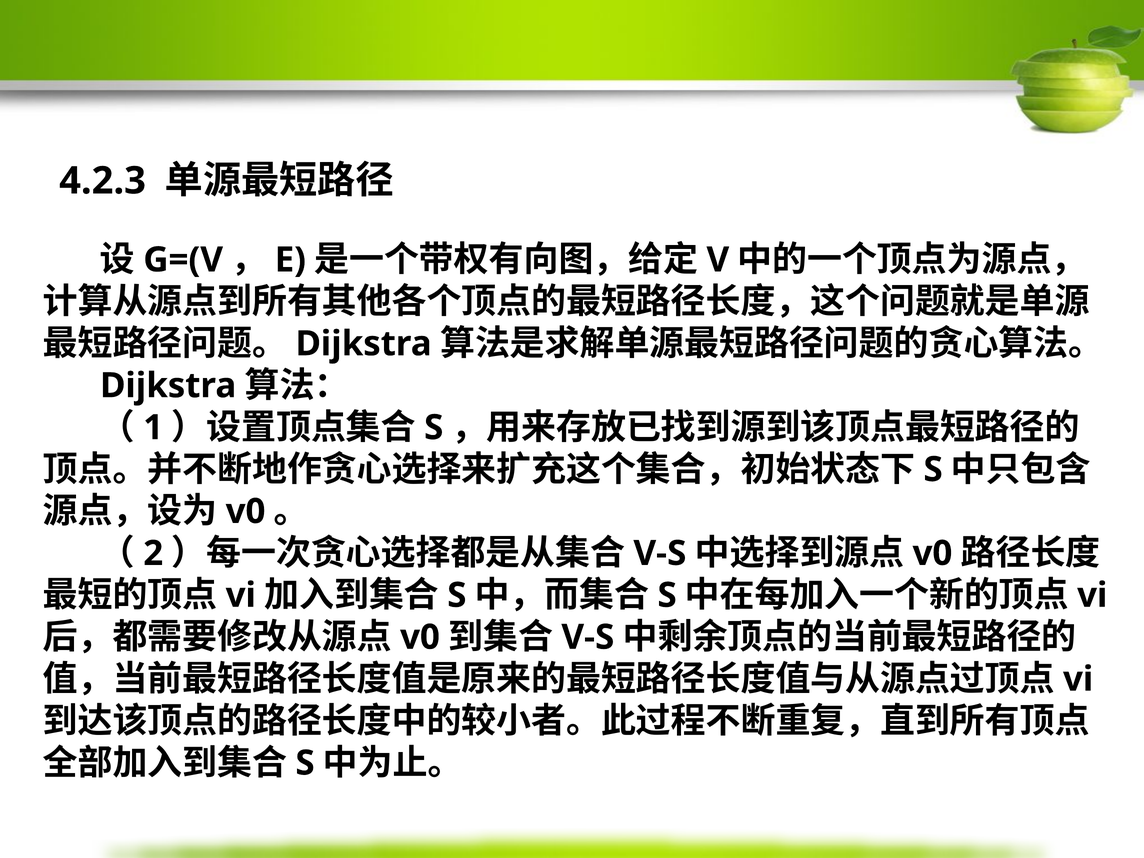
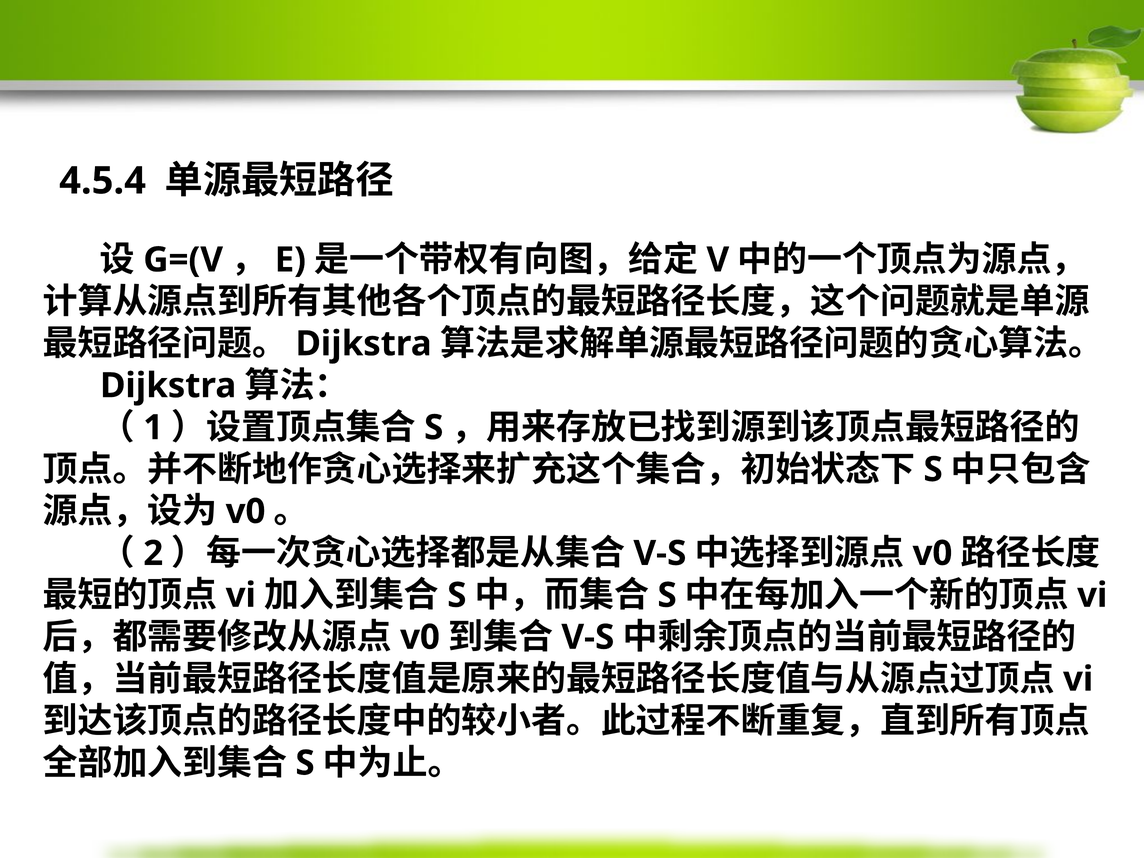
4.2.3: 4.2.3 -> 4.5.4 (103, 181)
